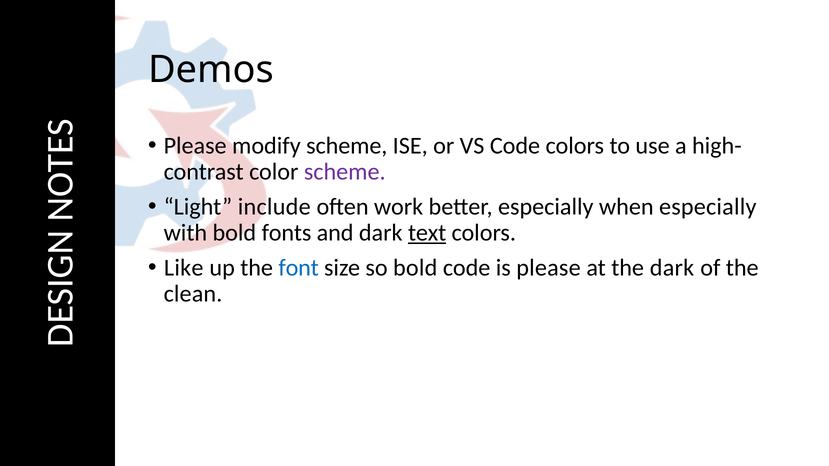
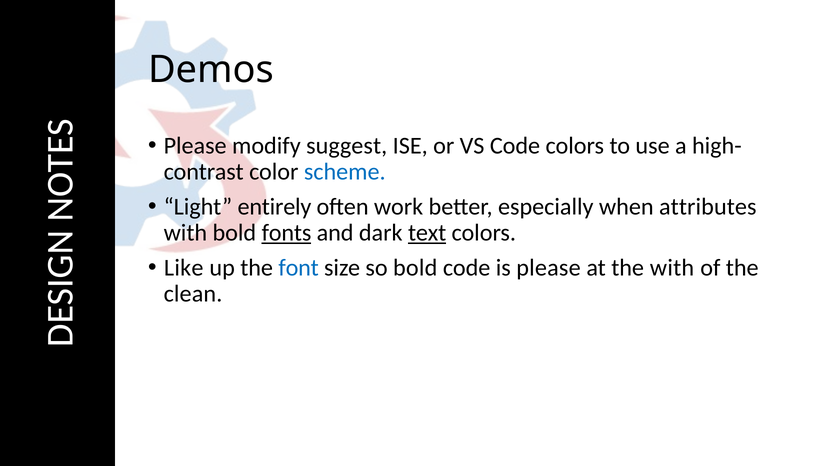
modify scheme: scheme -> suggest (347, 146)
scheme colour: purple -> blue (345, 172)
include: include -> entirely (274, 207)
when especially: especially -> attributes (708, 207)
fonts underline: none -> present (287, 233)
the dark: dark -> with (672, 268)
